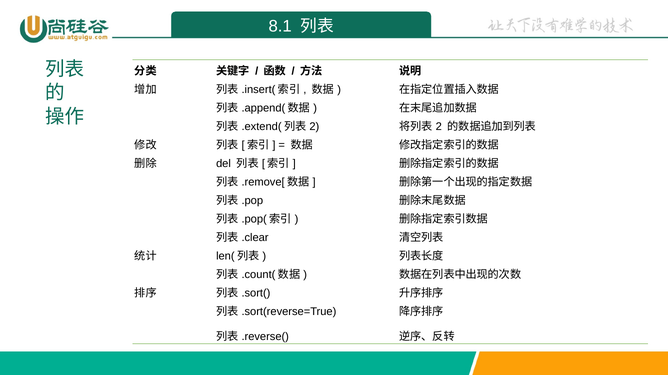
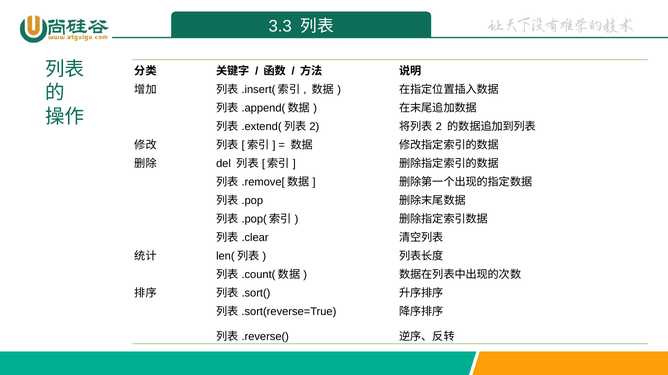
8.1: 8.1 -> 3.3 (280, 27)
